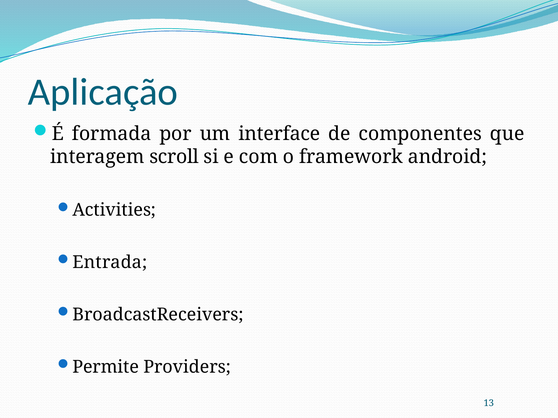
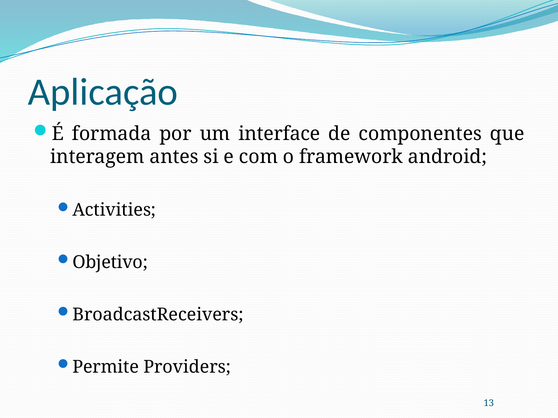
scroll: scroll -> antes (174, 157)
Entrada: Entrada -> Objetivo (110, 263)
